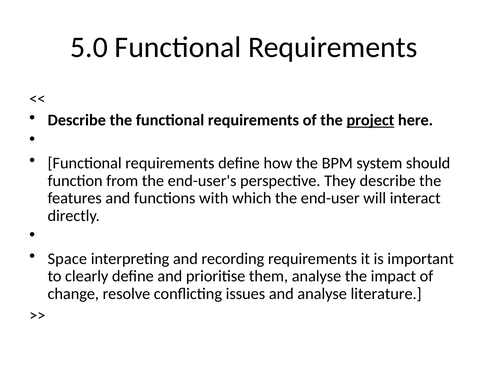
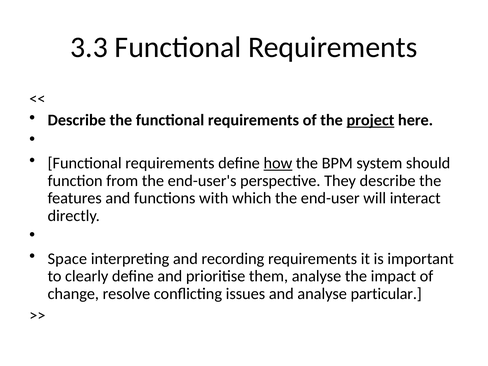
5.0: 5.0 -> 3.3 (89, 47)
how underline: none -> present (278, 163)
literature: literature -> particular (386, 294)
